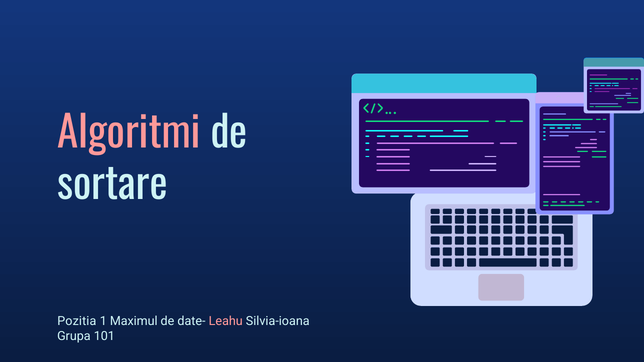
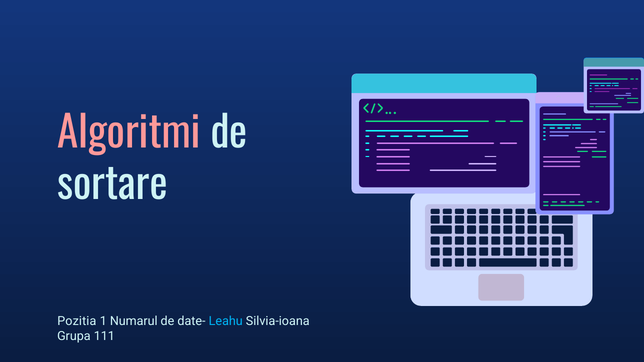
Maximul: Maximul -> Numarul (134, 322)
Leahu colour: pink -> light blue (226, 322)
101: 101 -> 111 (104, 337)
